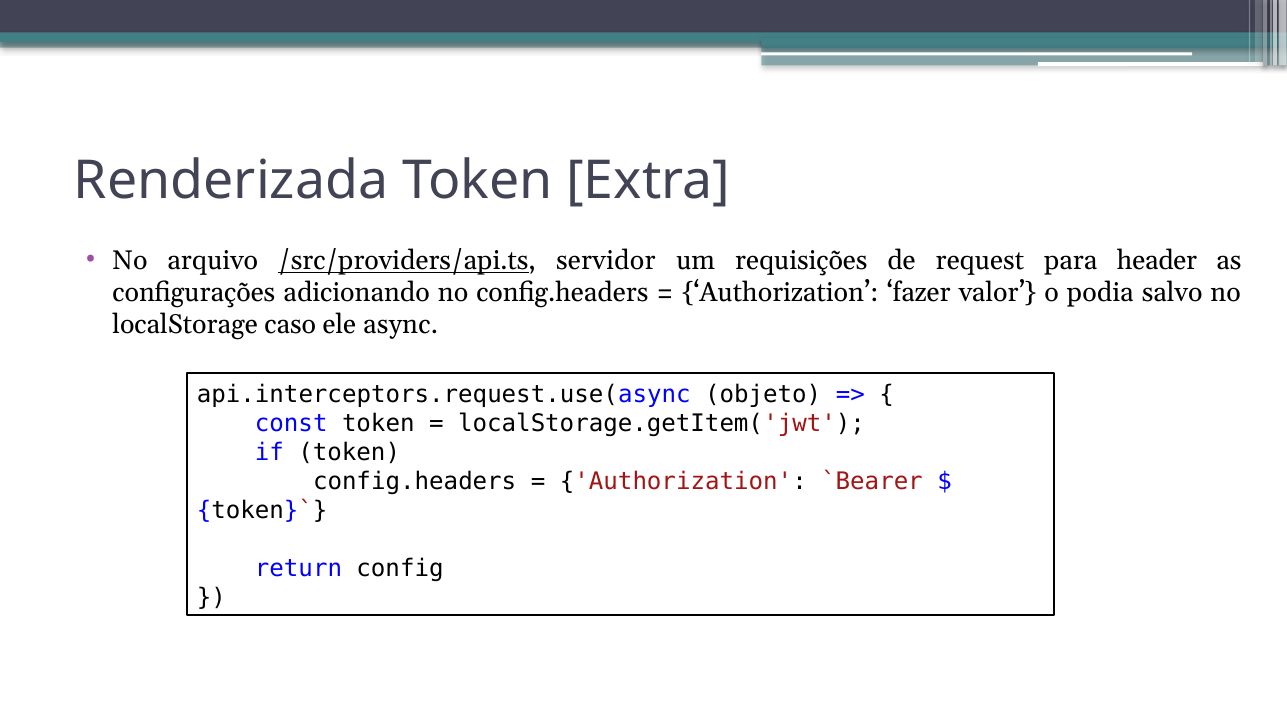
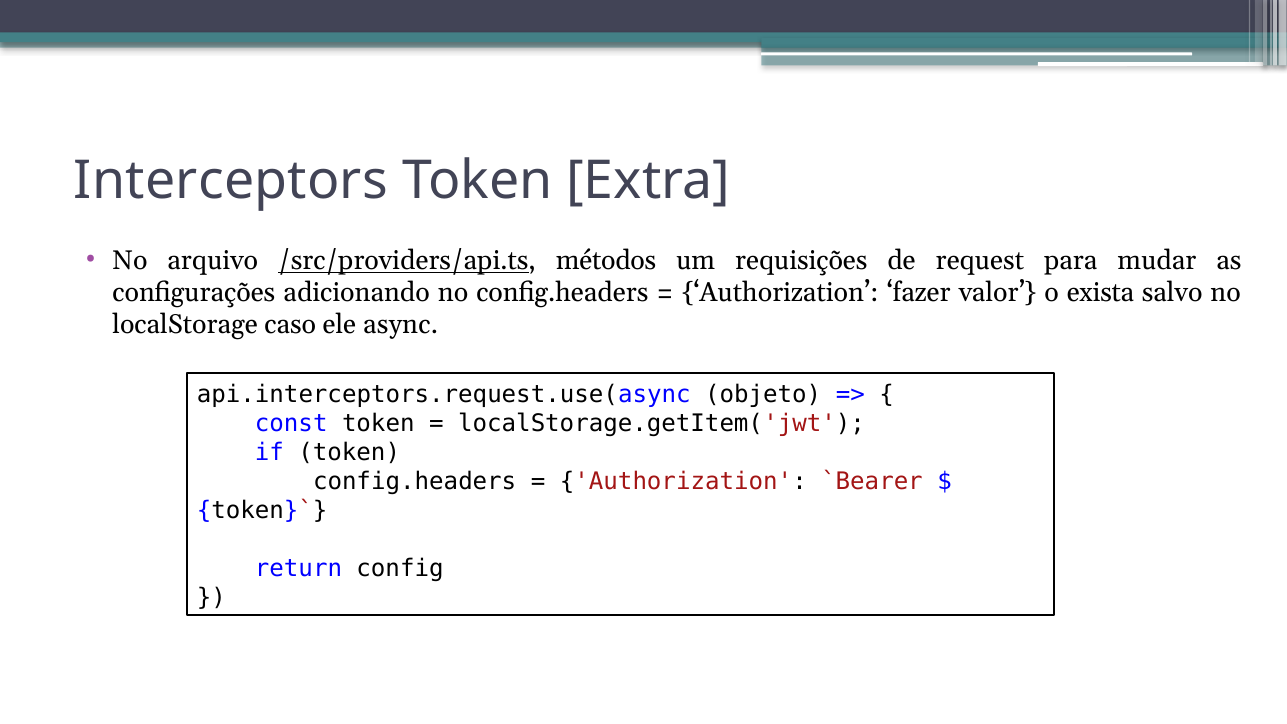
Renderizada: Renderizada -> Interceptors (231, 181)
servidor: servidor -> métodos (606, 260)
header: header -> mudar (1157, 260)
podia: podia -> exista (1100, 292)
